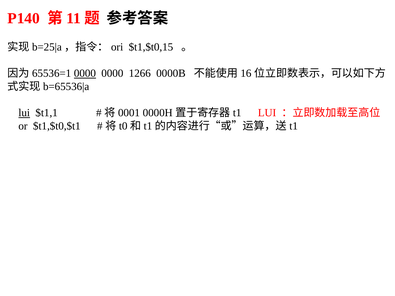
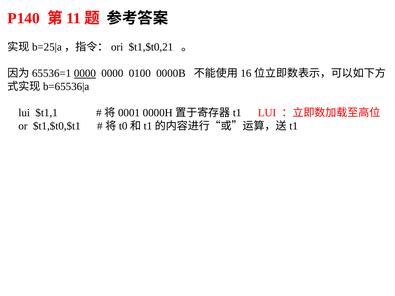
$t1,$t0,15: $t1,$t0,15 -> $t1,$t0,21 (151, 47)
1266: 1266 -> 0100 (140, 73)
lui underline: present -> none (24, 113)
